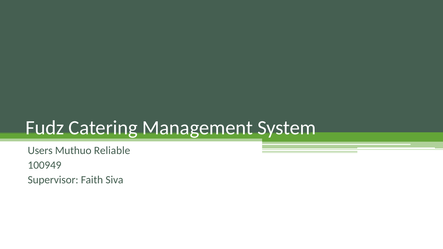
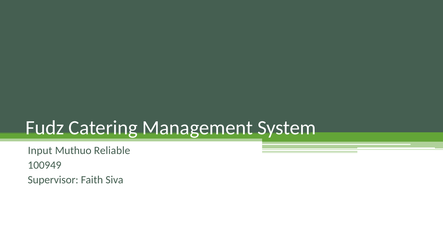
Users: Users -> Input (40, 151)
